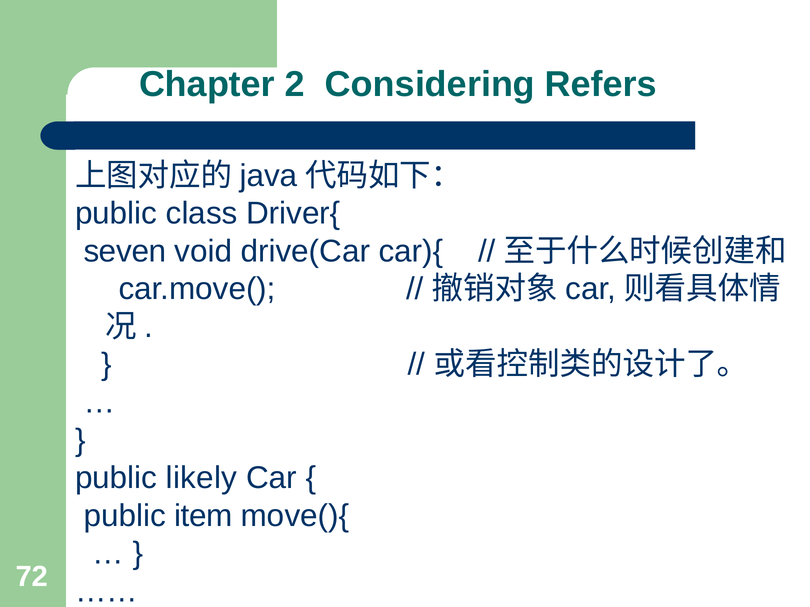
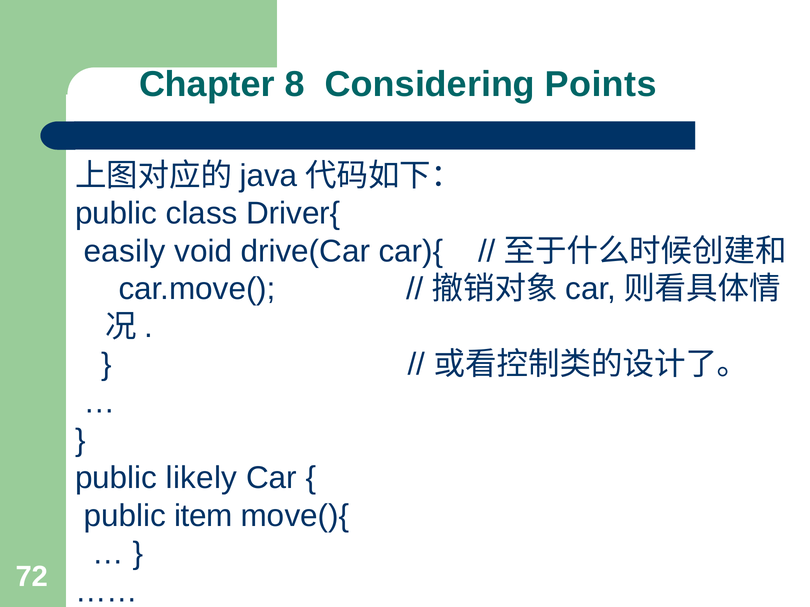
2: 2 -> 8 (295, 84)
Refers: Refers -> Points (601, 84)
seven: seven -> easily (125, 251)
